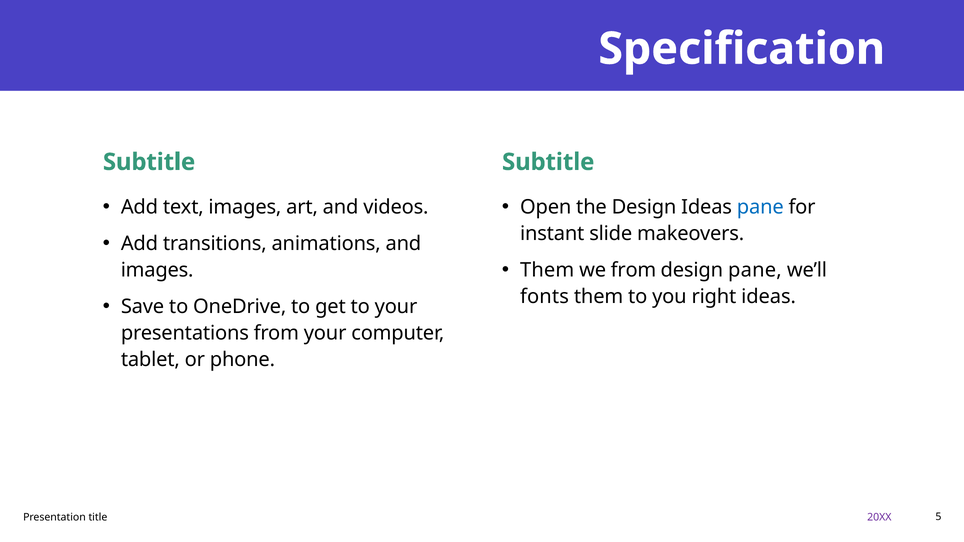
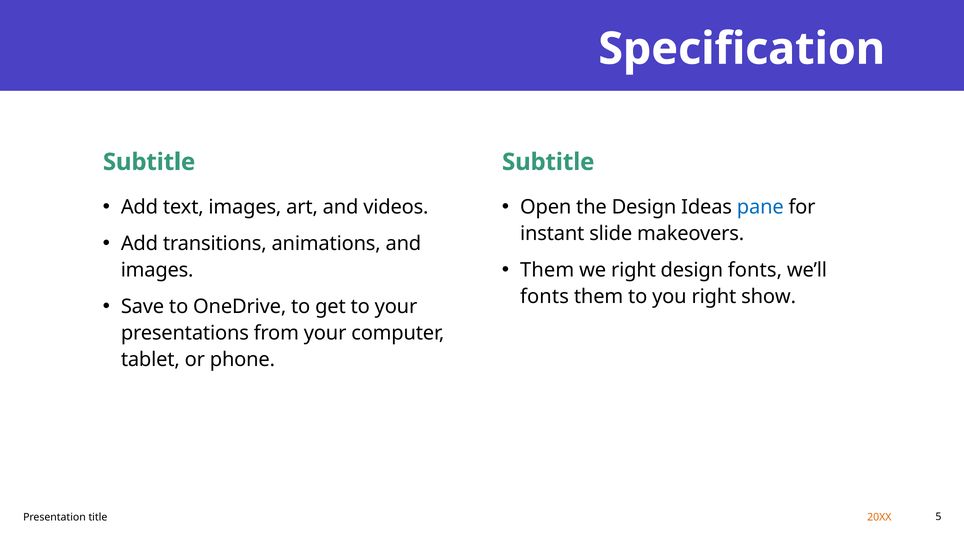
we from: from -> right (633, 270)
design pane: pane -> fonts (755, 270)
right ideas: ideas -> show (769, 297)
20XX colour: purple -> orange (879, 518)
